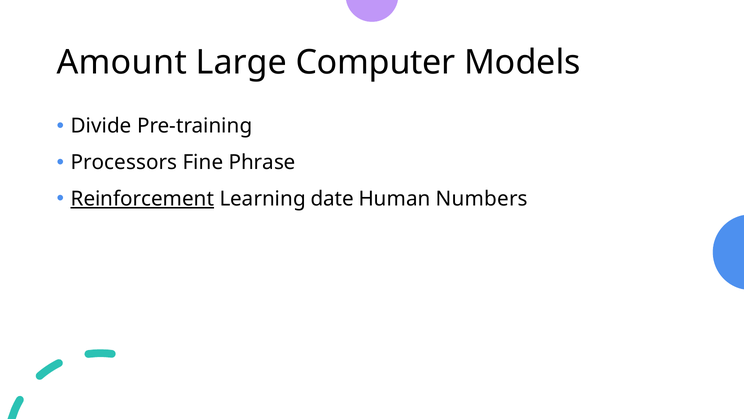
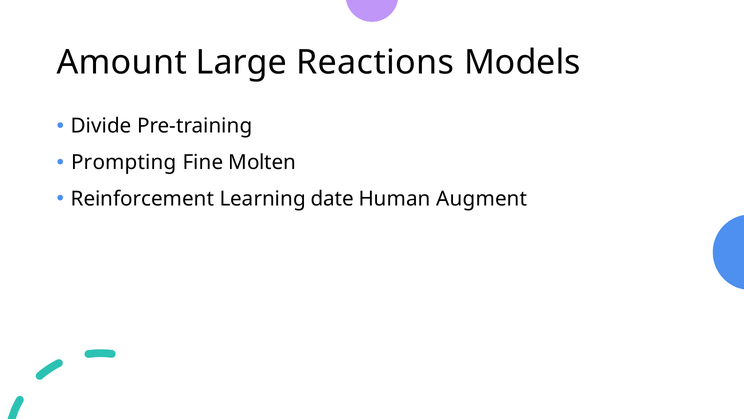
Computer: Computer -> Reactions (375, 63)
Processors: Processors -> Prompting (124, 162)
Phrase: Phrase -> Molten (262, 162)
Reinforcement underline: present -> none (142, 199)
Numbers: Numbers -> Augment (482, 199)
